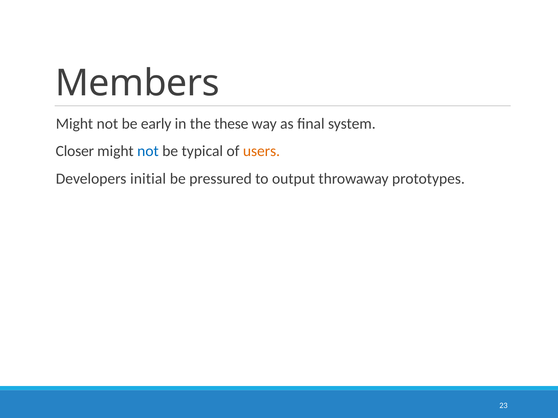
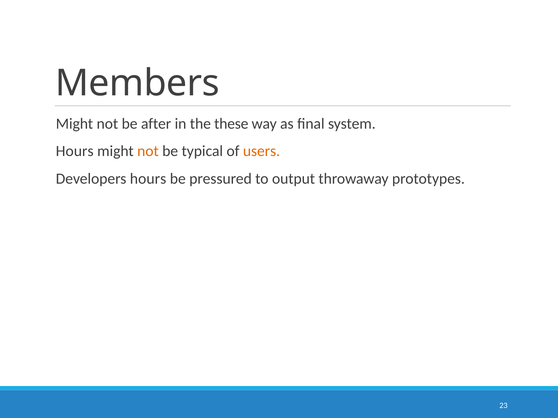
early: early -> after (156, 124)
Closer: Closer -> Hours (75, 151)
not colour: blue -> orange (148, 151)
Developers initial: initial -> hours (148, 179)
